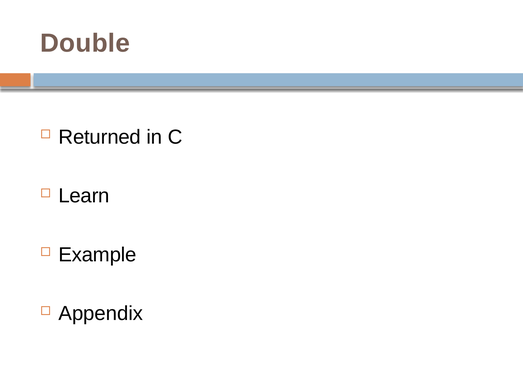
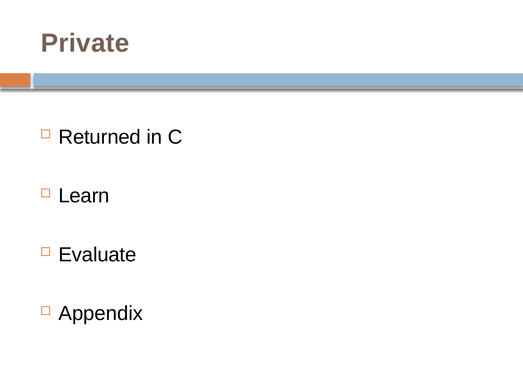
Double: Double -> Private (85, 43)
Example: Example -> Evaluate (97, 255)
